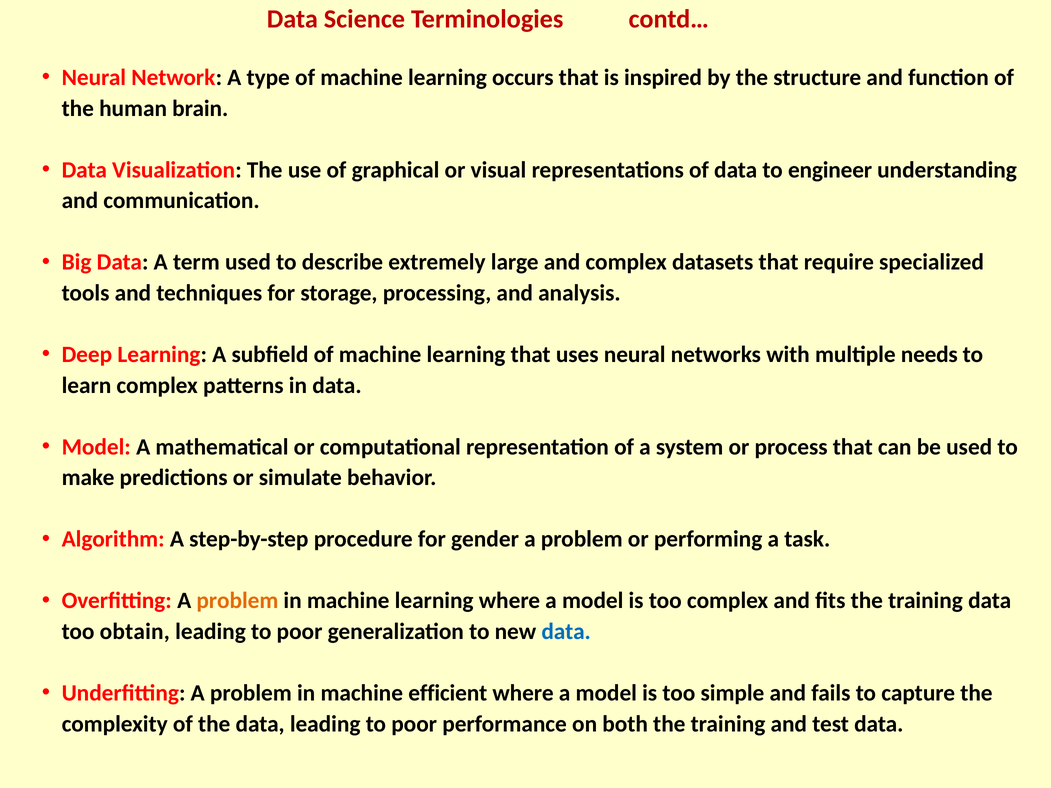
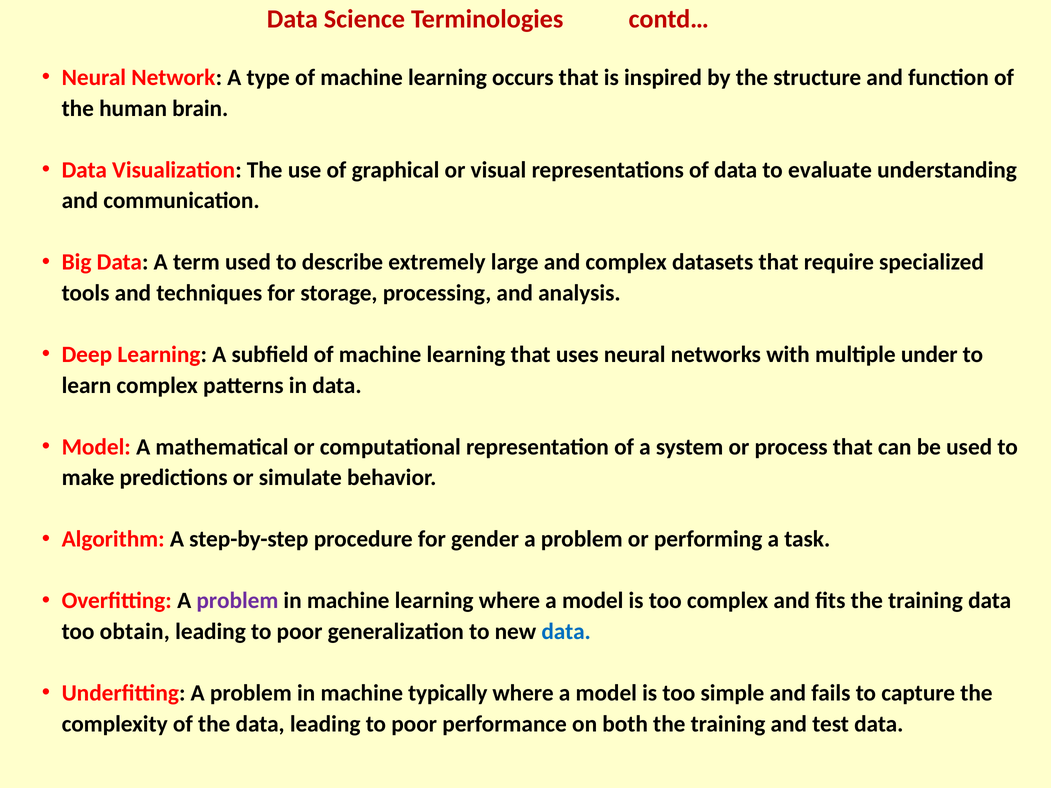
engineer: engineer -> evaluate (830, 170)
needs: needs -> under (929, 355)
problem colour: orange -> purple (237, 601)
efficient: efficient -> typically (448, 693)
